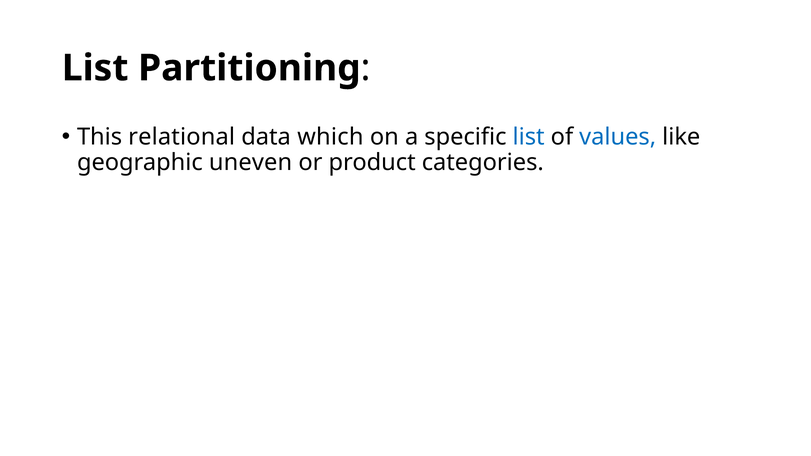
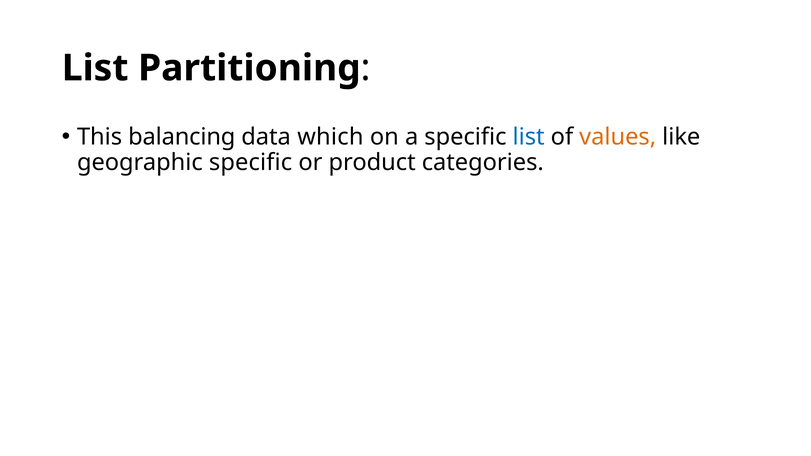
relational: relational -> balancing (182, 137)
values colour: blue -> orange (618, 137)
geographic uneven: uneven -> specific (251, 163)
